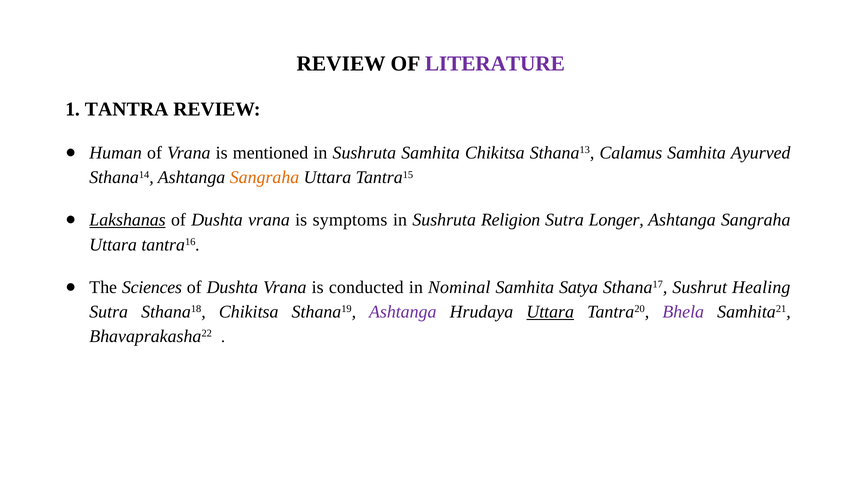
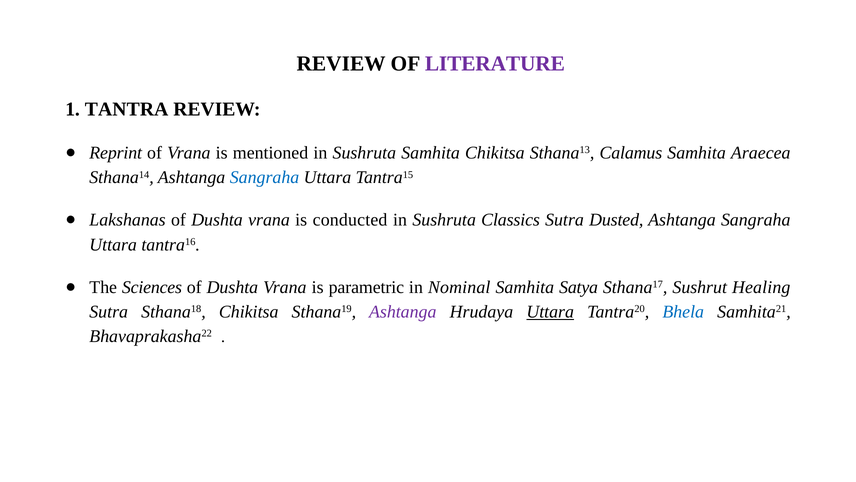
Human: Human -> Reprint (116, 153)
Ayurved: Ayurved -> Araecea (761, 153)
Sangraha colour: orange -> blue (265, 177)
Lakshanas underline: present -> none (128, 220)
symptoms: symptoms -> conducted (350, 220)
Religion: Religion -> Classics (511, 220)
Longer: Longer -> Dusted (616, 220)
conducted: conducted -> parametric (366, 287)
Bhela colour: purple -> blue (683, 311)
